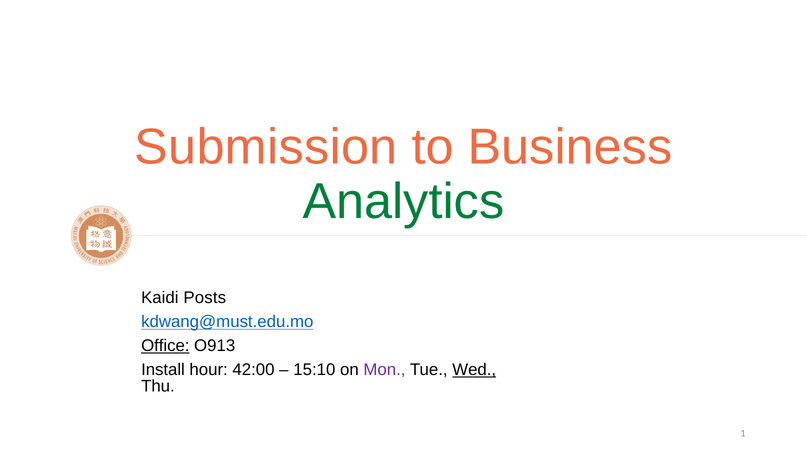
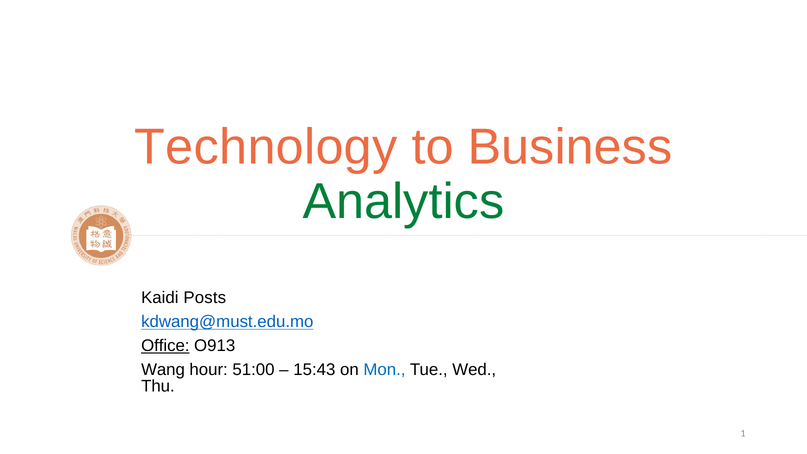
Submission: Submission -> Technology (266, 147)
Install: Install -> Wang (163, 370)
42:00: 42:00 -> 51:00 (254, 370)
15:10: 15:10 -> 15:43 (314, 370)
Mon colour: purple -> blue (384, 370)
Wed underline: present -> none (474, 370)
